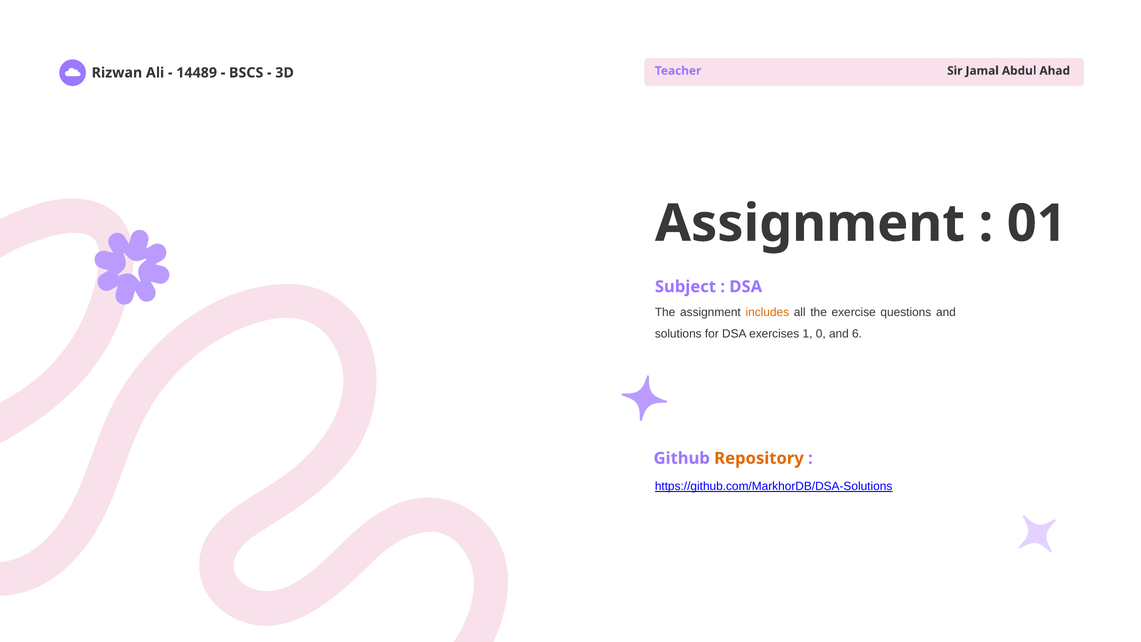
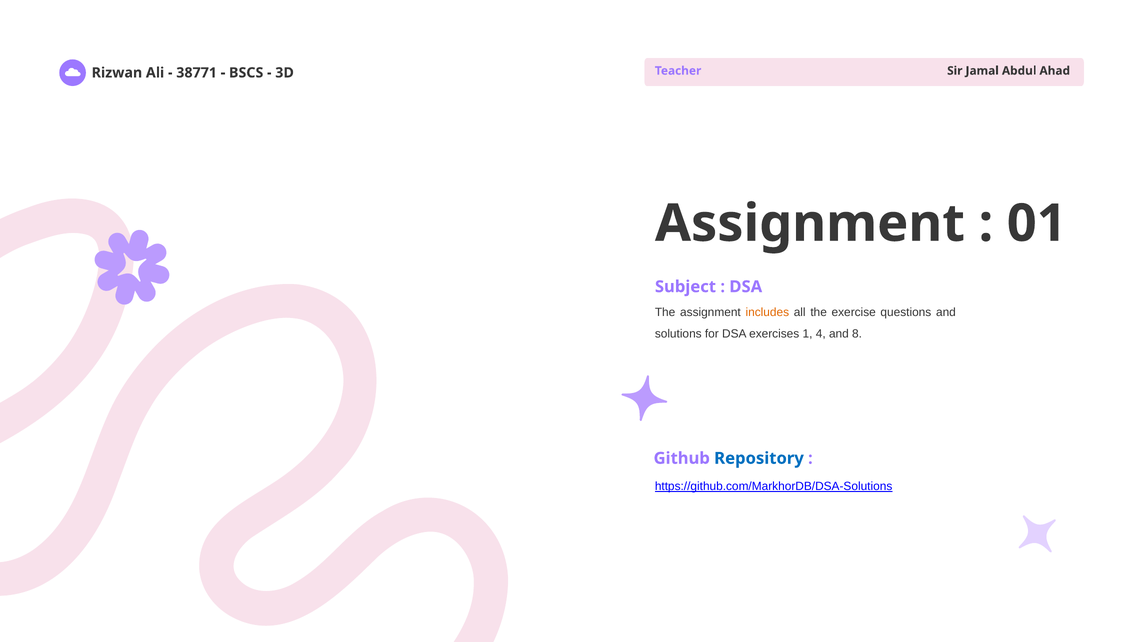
14489: 14489 -> 38771 (197, 73)
0: 0 -> 4 (821, 334)
6: 6 -> 8 (857, 334)
Repository colour: orange -> blue (759, 458)
